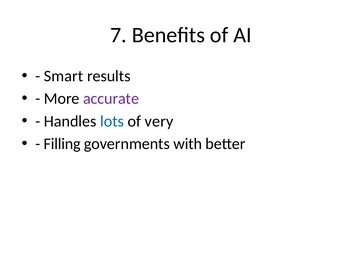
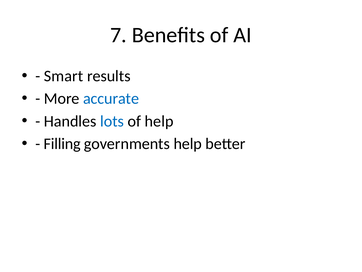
accurate colour: purple -> blue (111, 98)
of very: very -> help (159, 121)
governments with: with -> help (188, 144)
